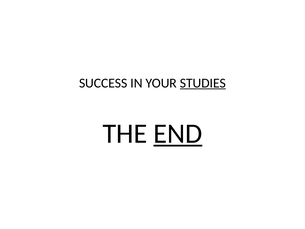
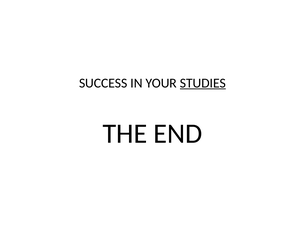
END underline: present -> none (178, 133)
